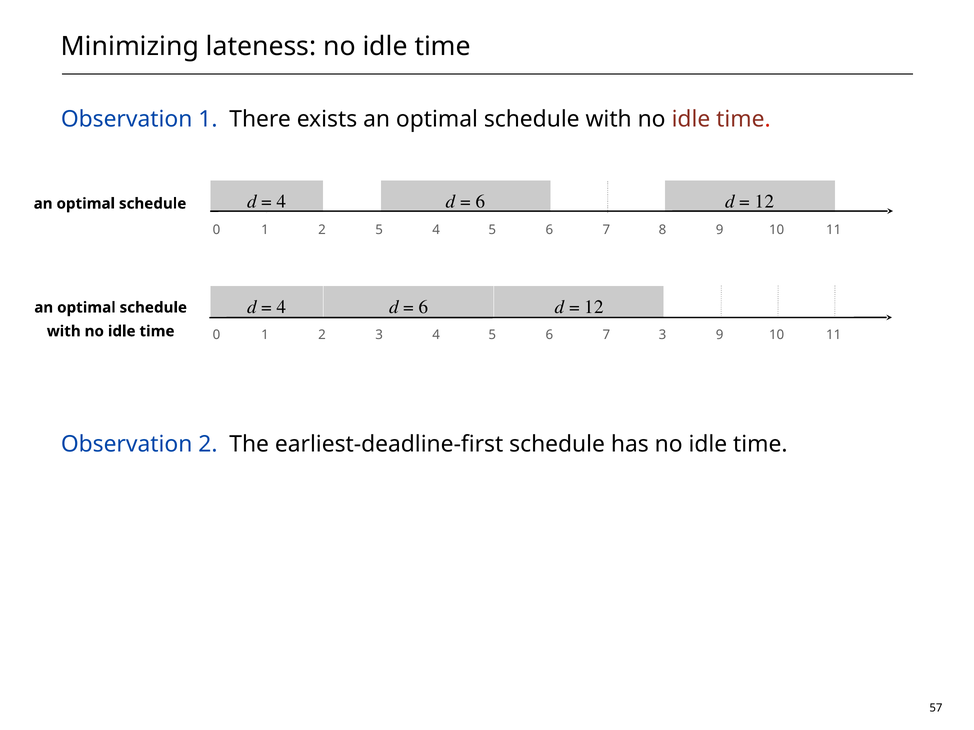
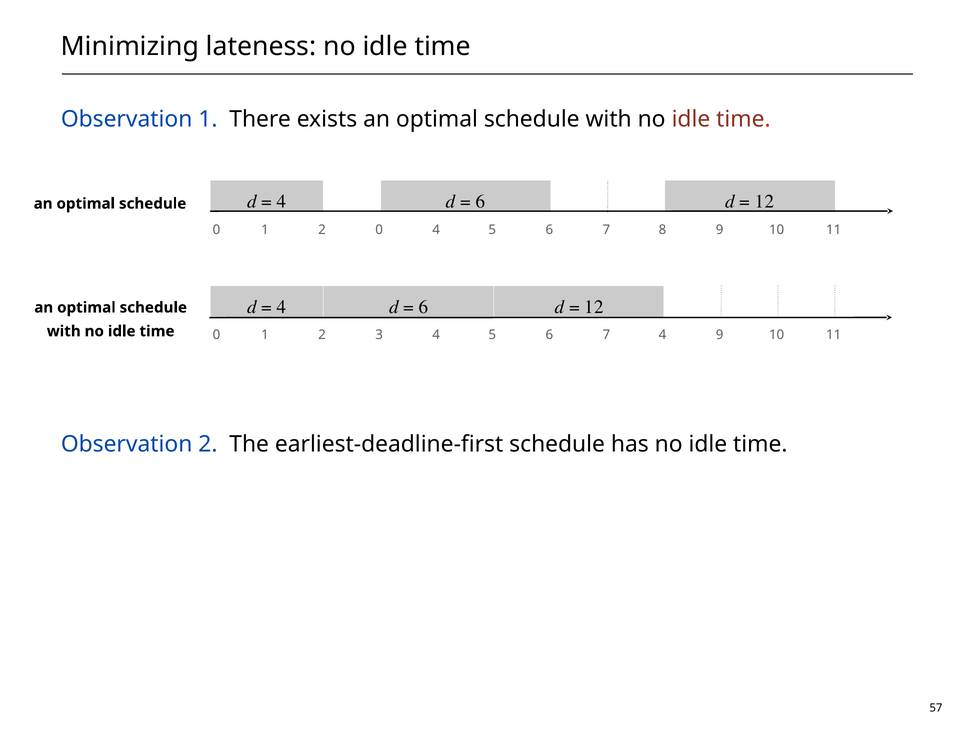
2 5: 5 -> 0 (379, 230)
7 3: 3 -> 4 (663, 335)
